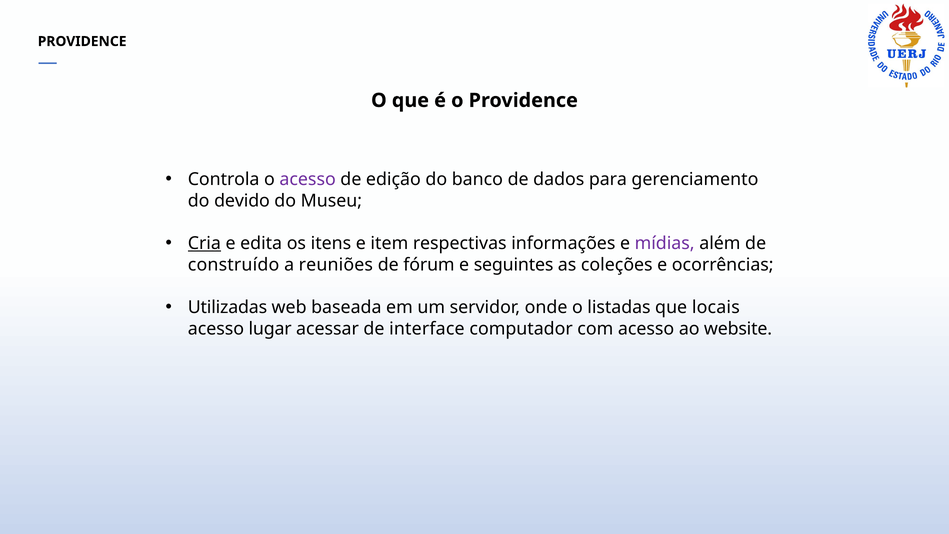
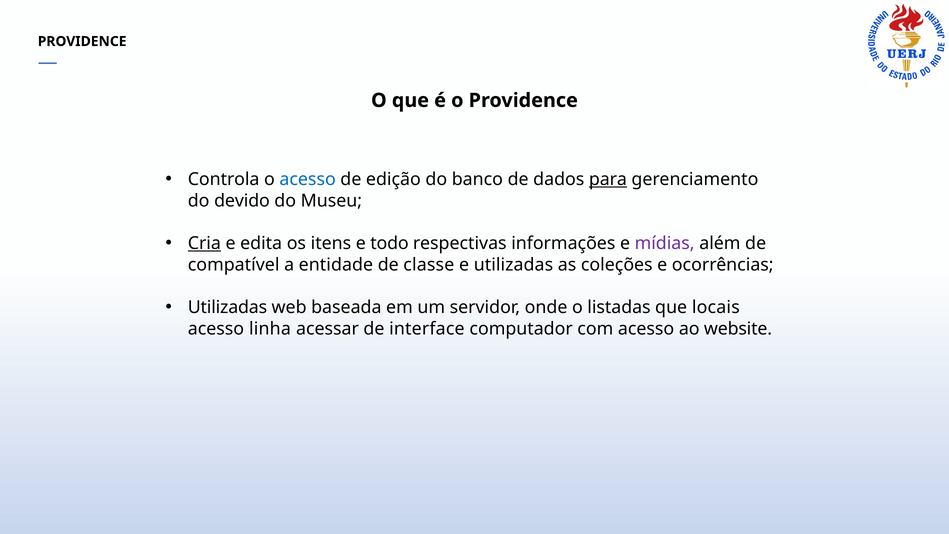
acesso colour: purple -> blue (308, 179)
para underline: none -> present (608, 179)
item: item -> todo (389, 243)
construído: construído -> compatível (234, 265)
reuniões: reuniões -> entidade (336, 265)
fórum: fórum -> classe (429, 265)
e seguintes: seguintes -> utilizadas (513, 265)
lugar: lugar -> linha (270, 329)
